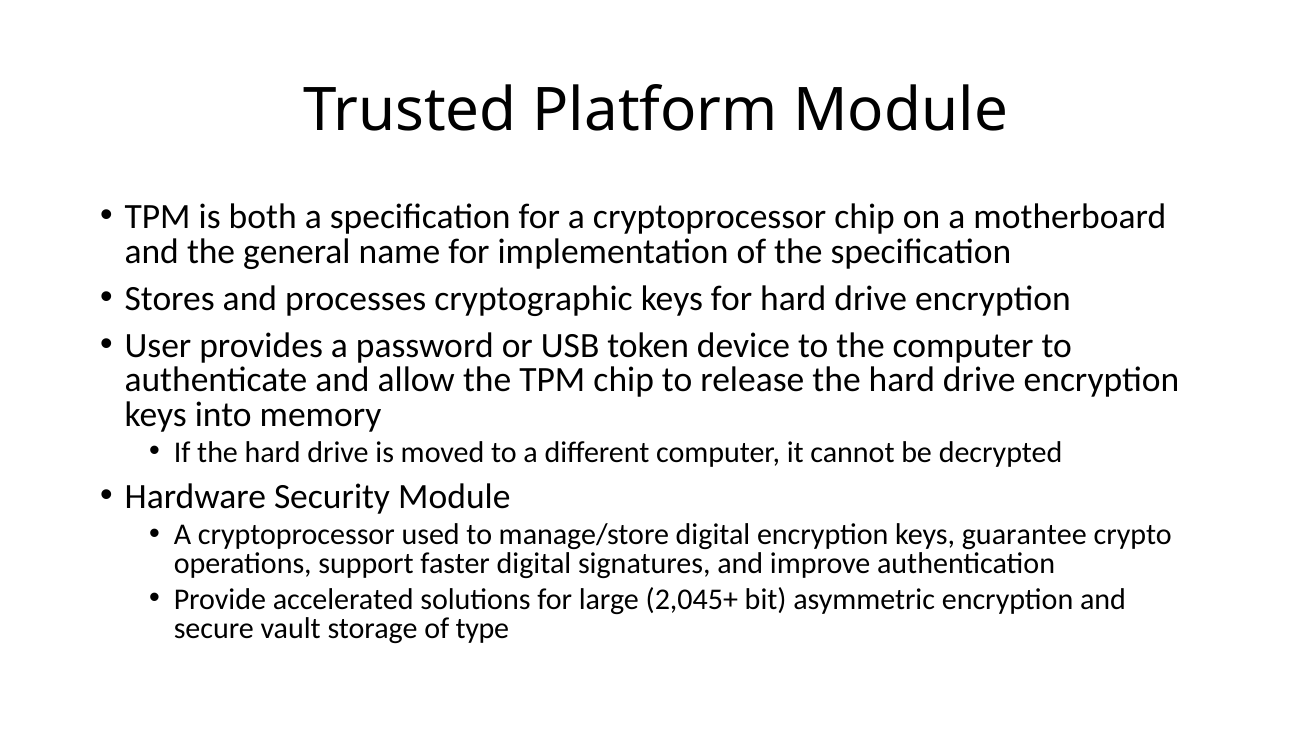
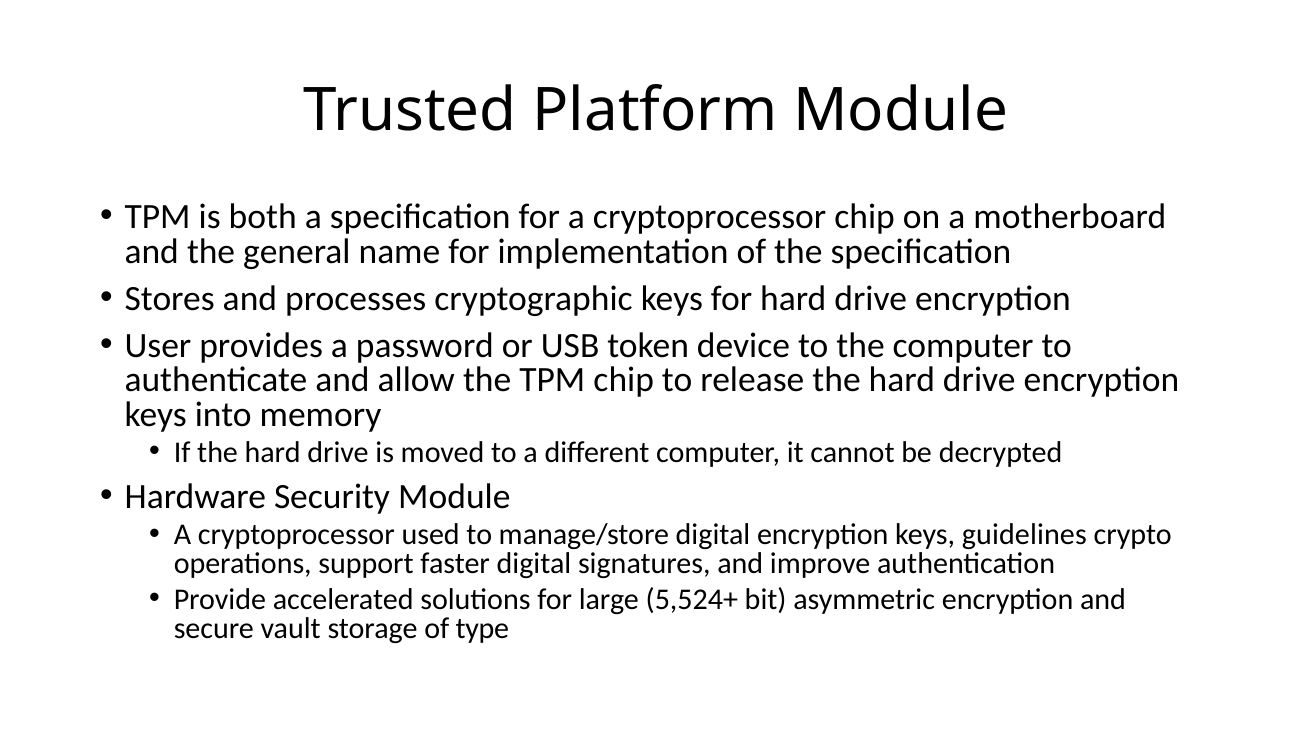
guarantee: guarantee -> guidelines (1024, 535)
2,045+: 2,045+ -> 5,524+ (692, 599)
